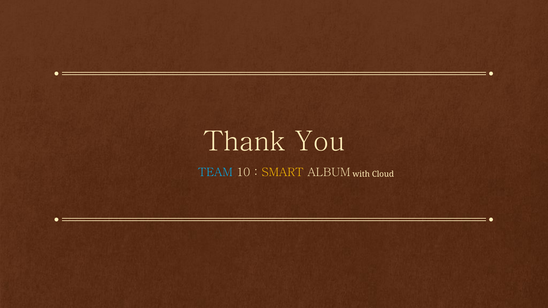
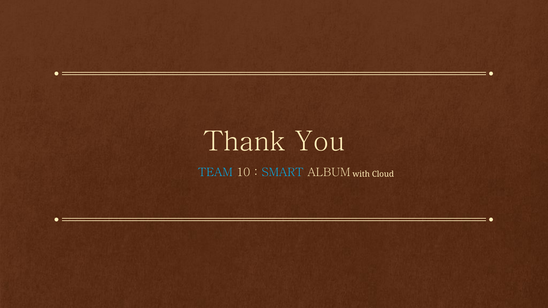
SMART colour: yellow -> light blue (283, 173)
